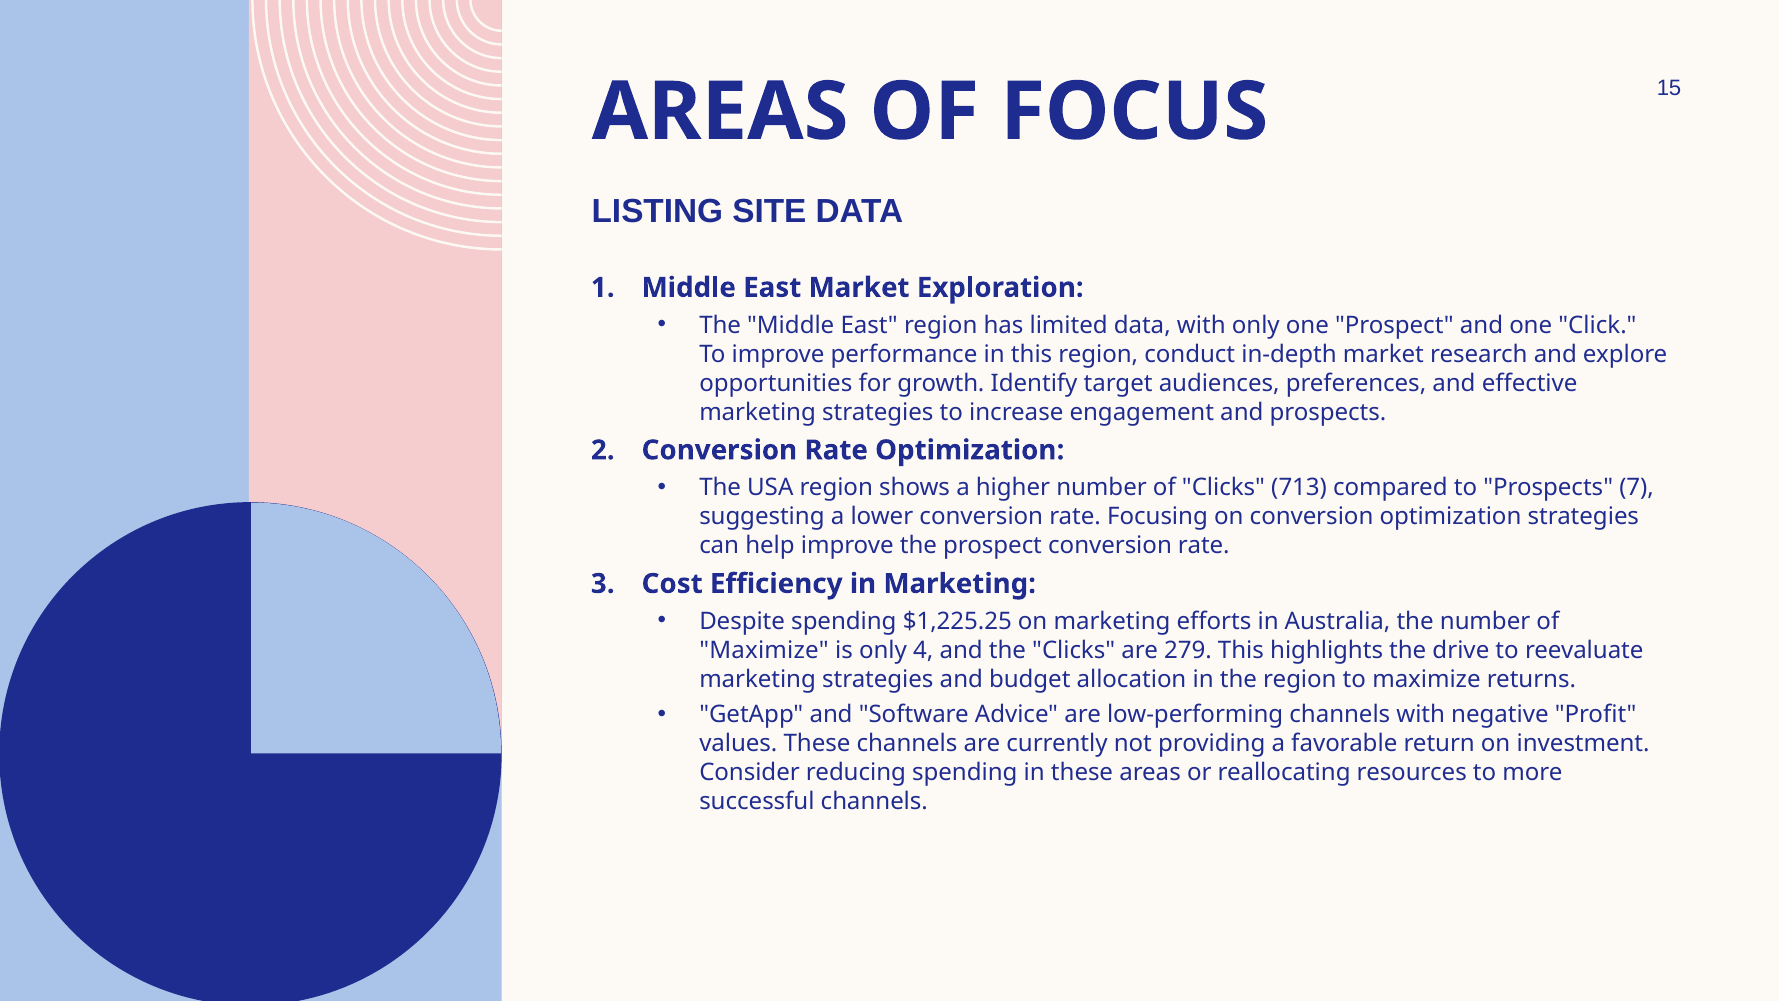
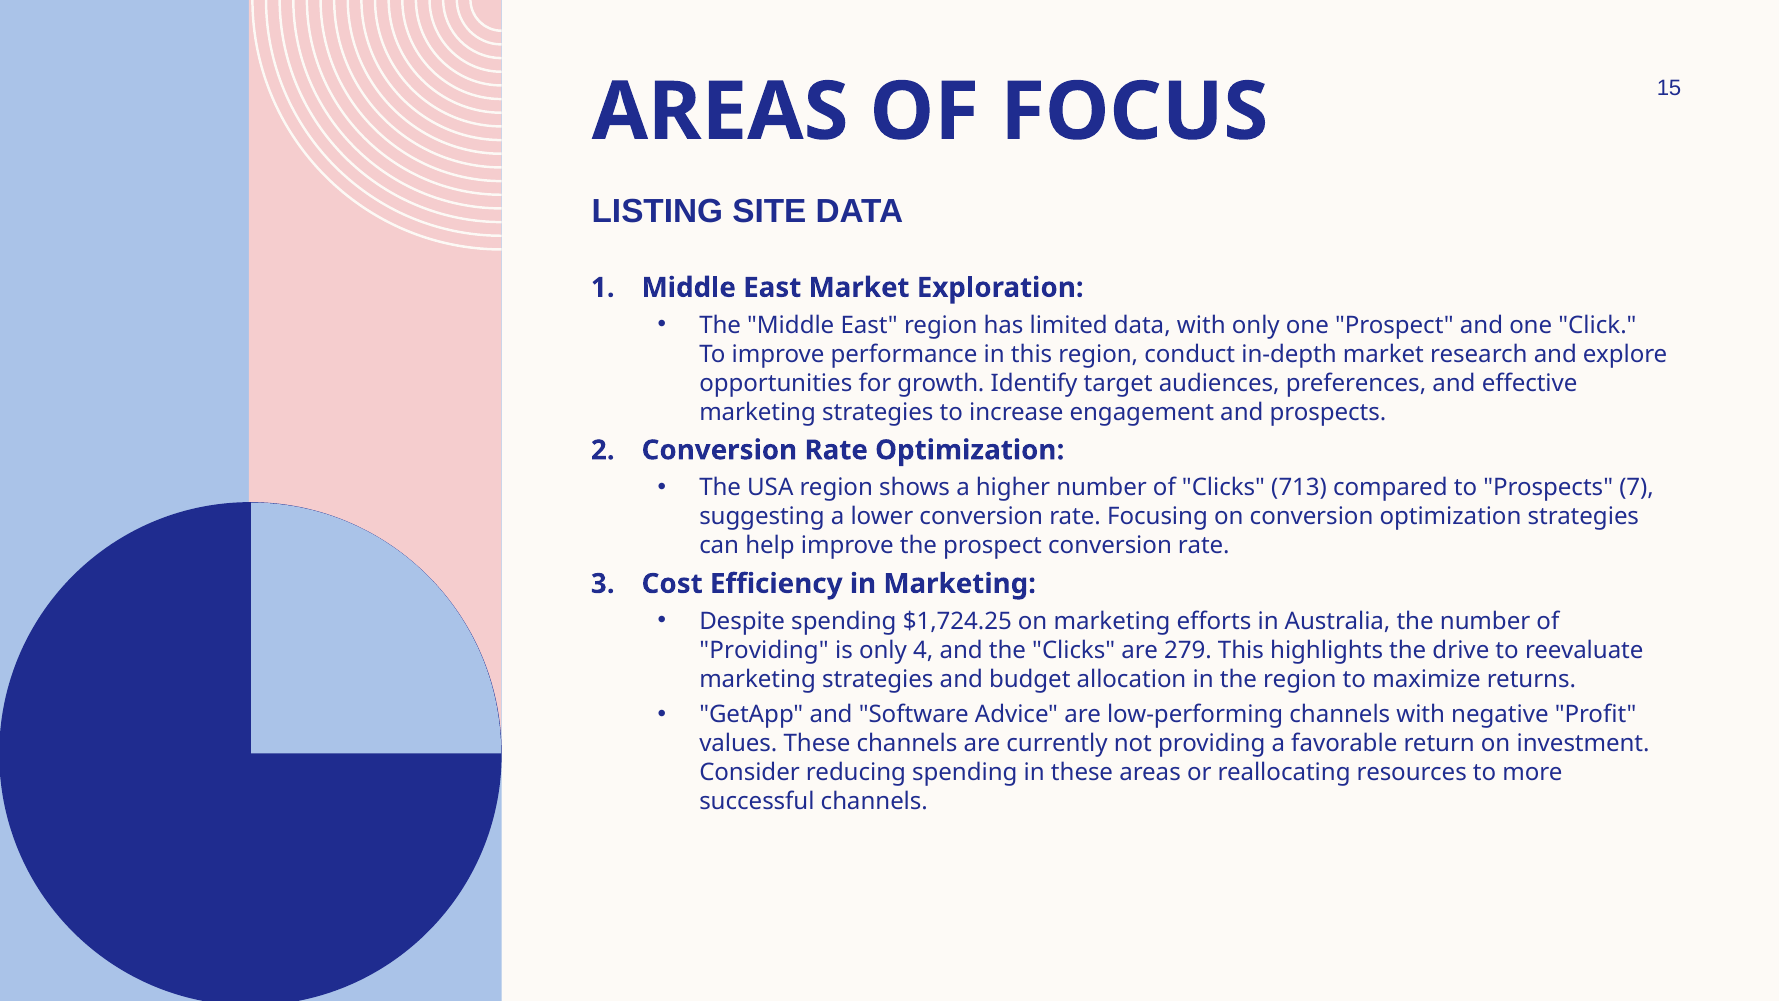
$1,225.25: $1,225.25 -> $1,724.25 (957, 621)
Maximize: Maximize -> Providing (764, 650)
